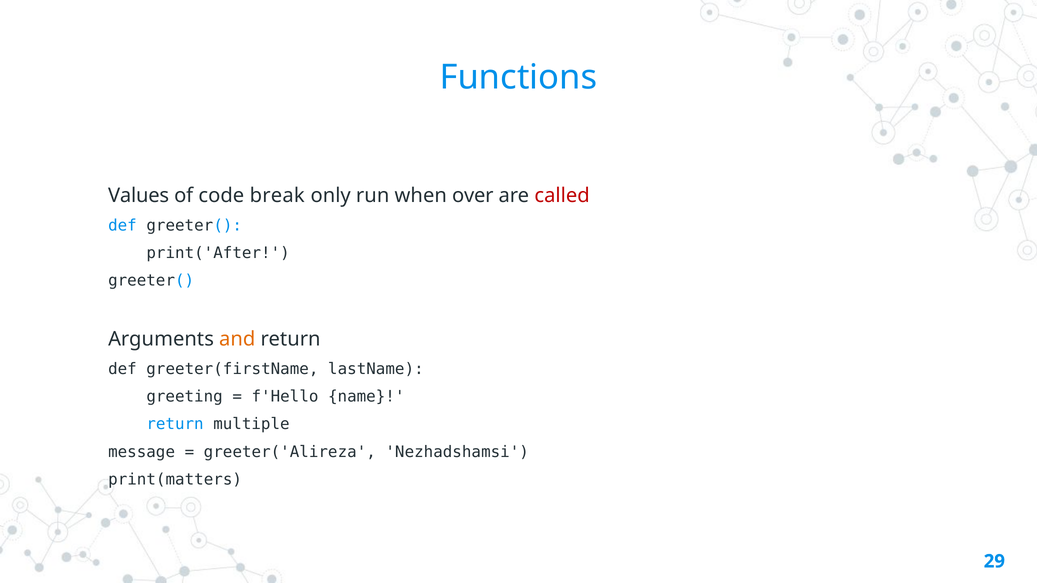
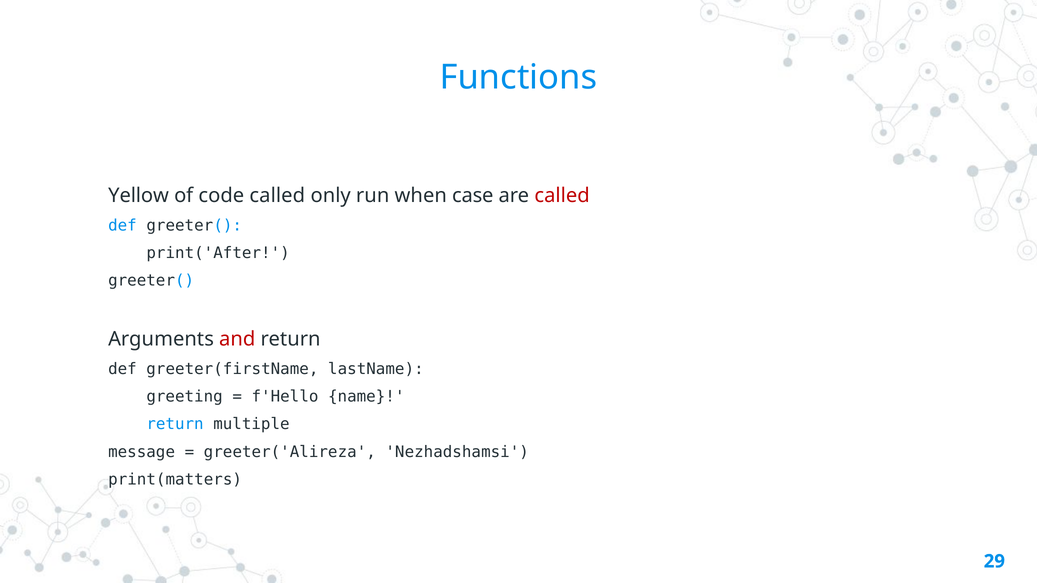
Values: Values -> Yellow (139, 196)
code break: break -> called (277, 196)
over: over -> case (473, 196)
and colour: orange -> red (237, 339)
